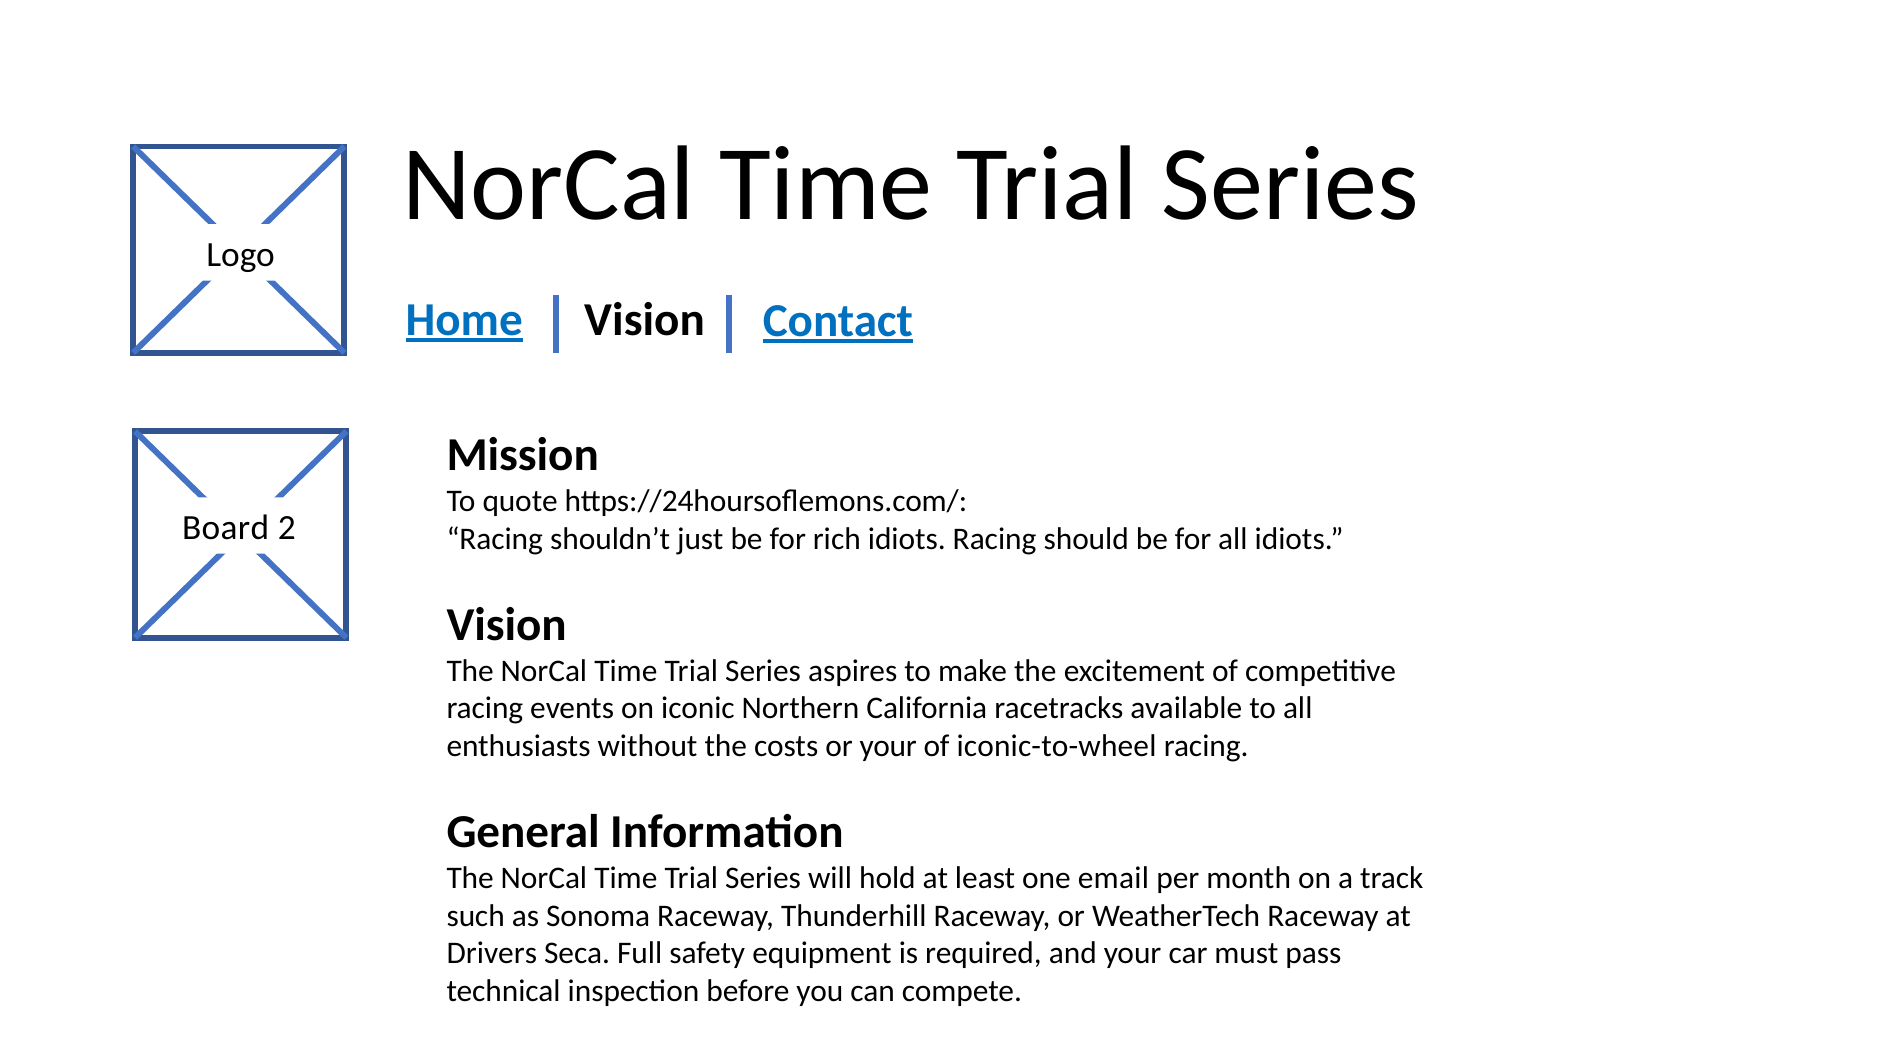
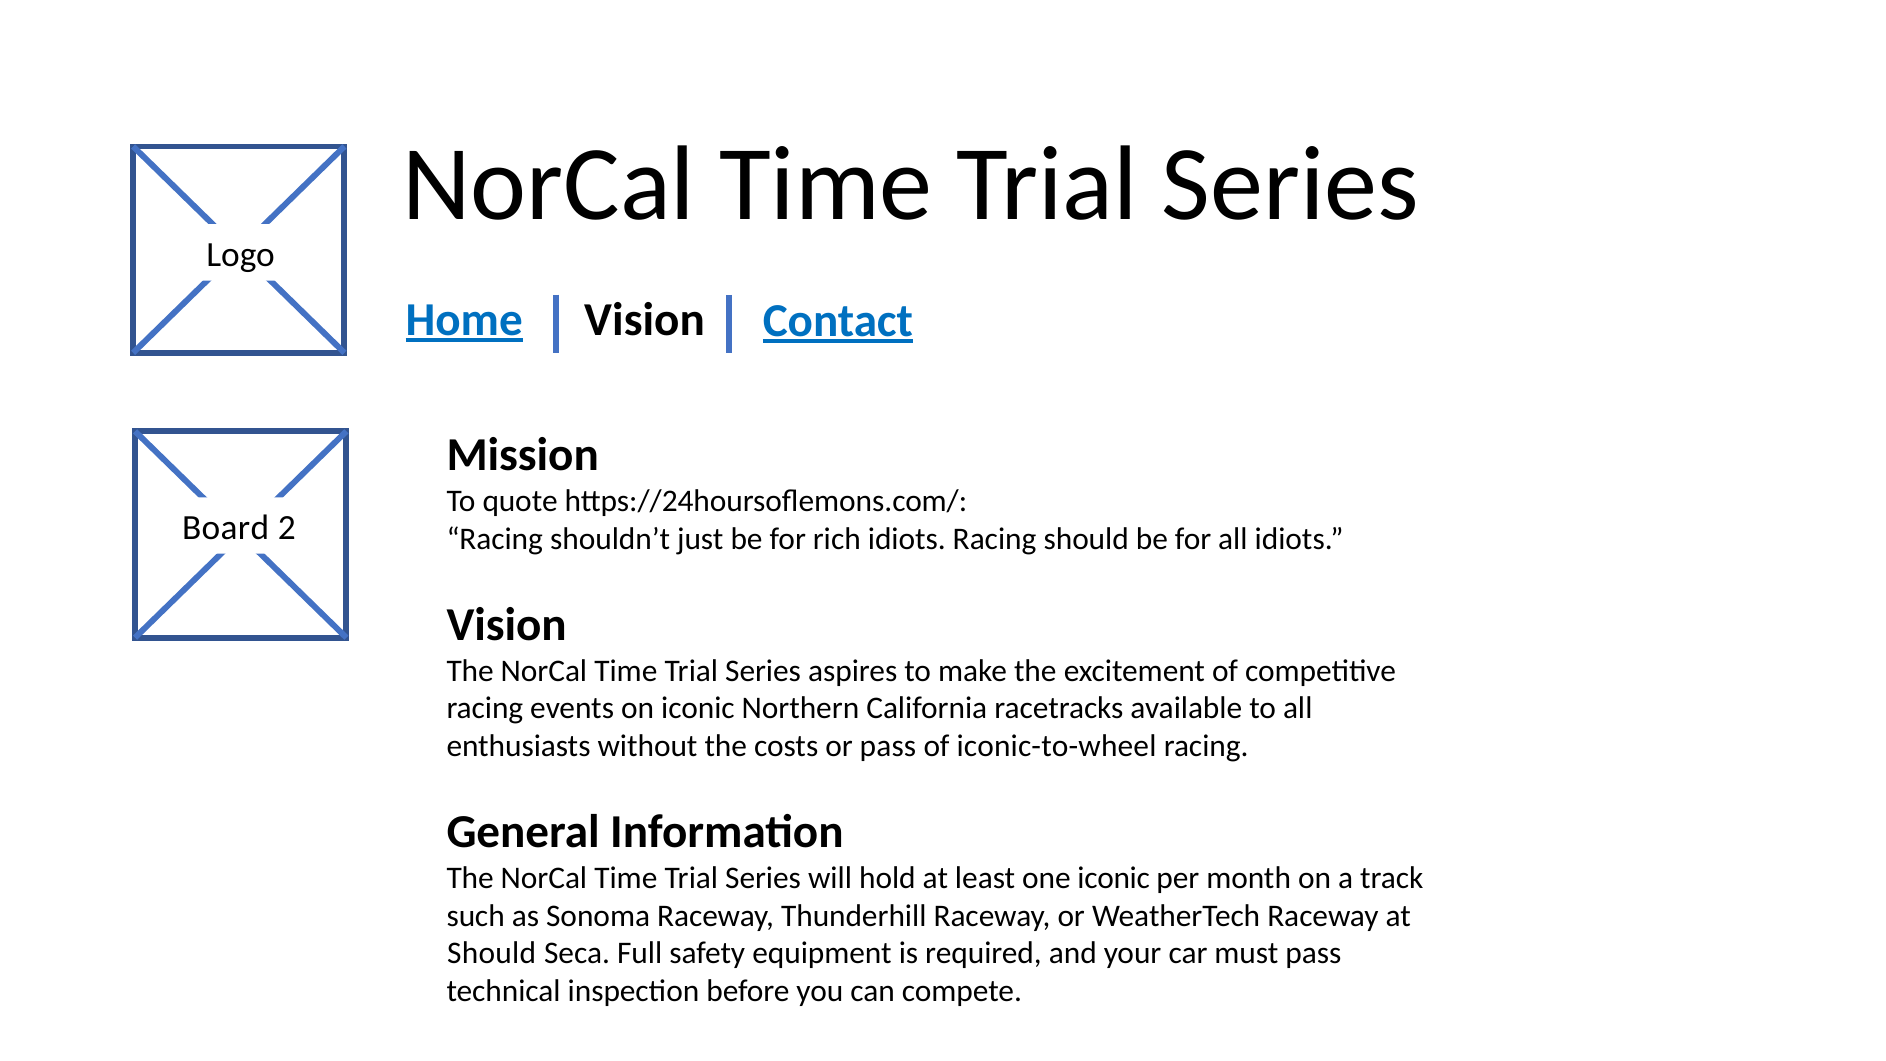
or your: your -> pass (888, 746)
one email: email -> iconic (1114, 878)
Drivers: Drivers -> Should (492, 953)
